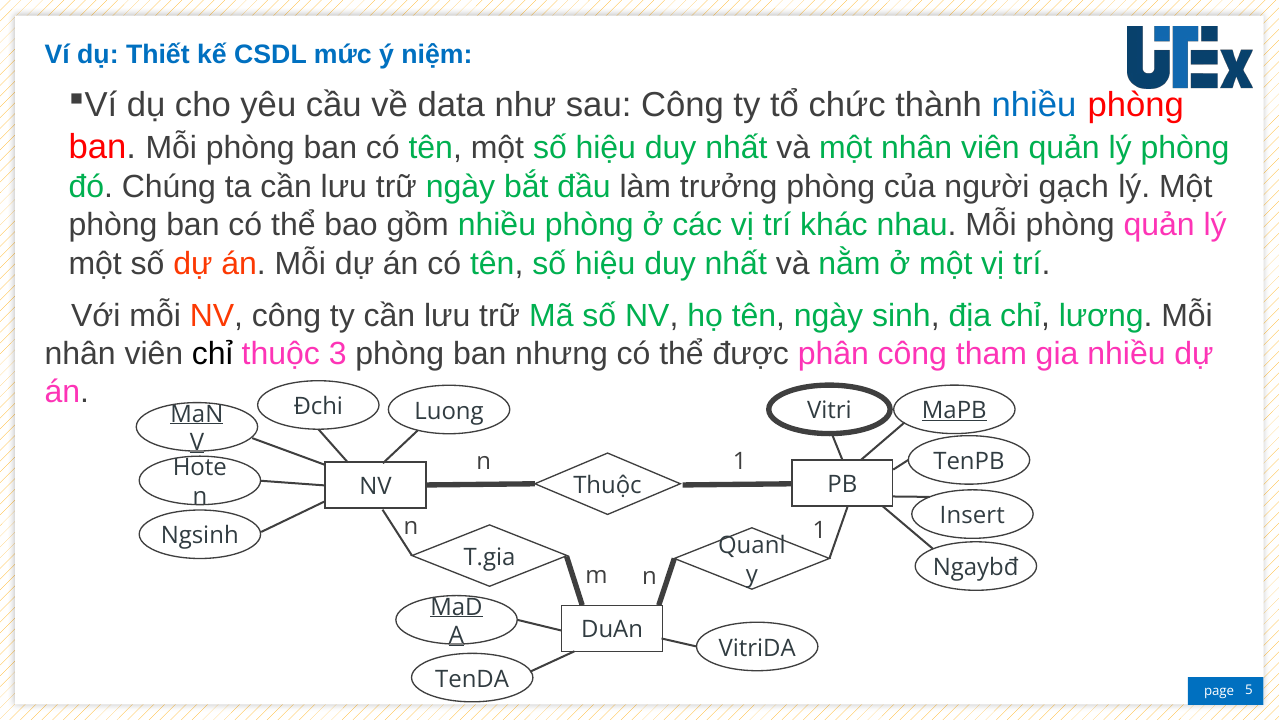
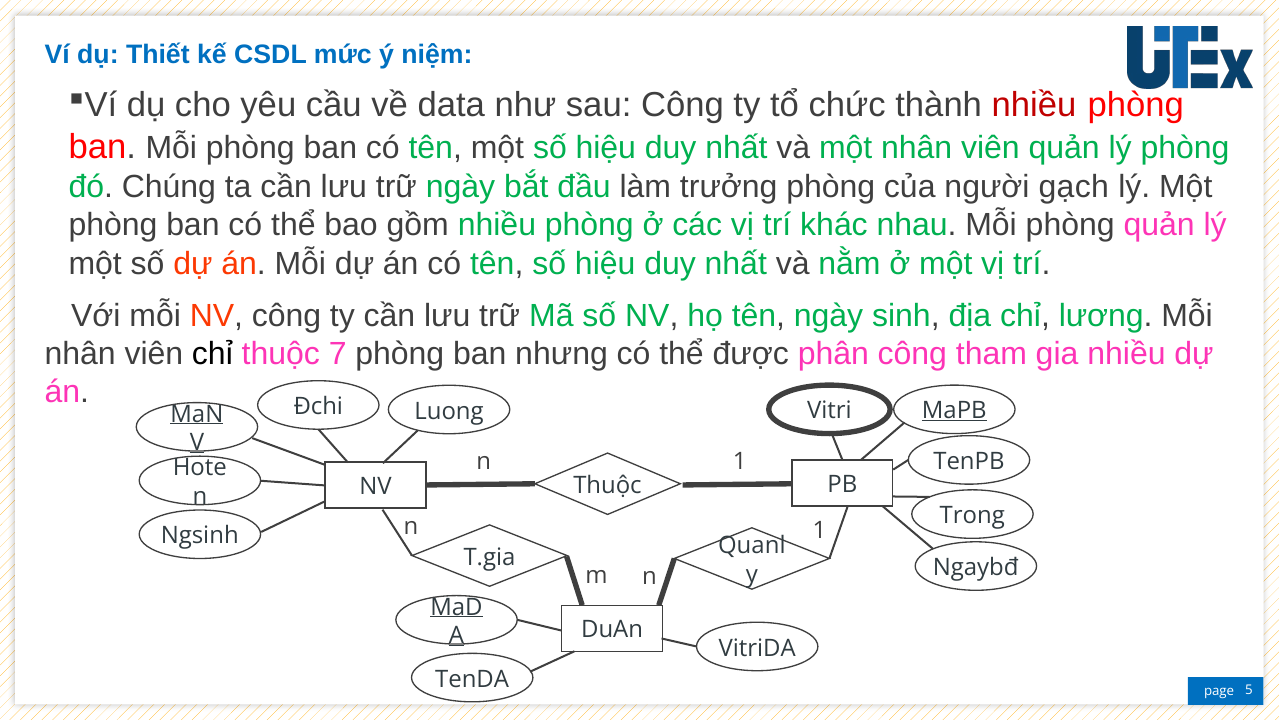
nhiều colour: blue -> red (1034, 105)
3: 3 -> 7 (338, 354)
Insert: Insert -> Trong (972, 515)
